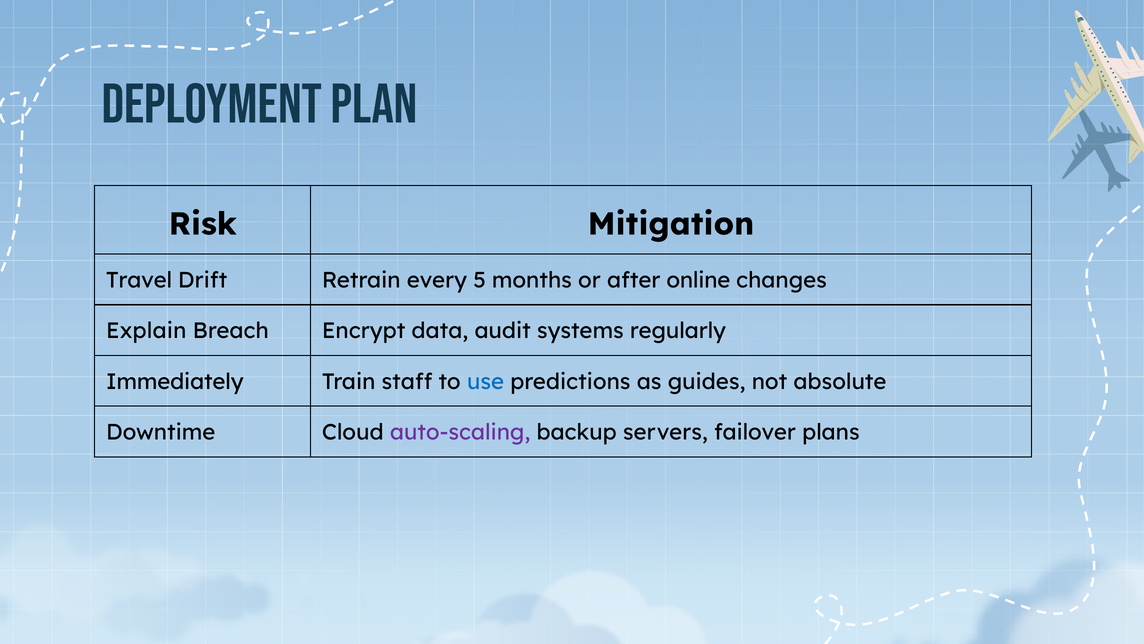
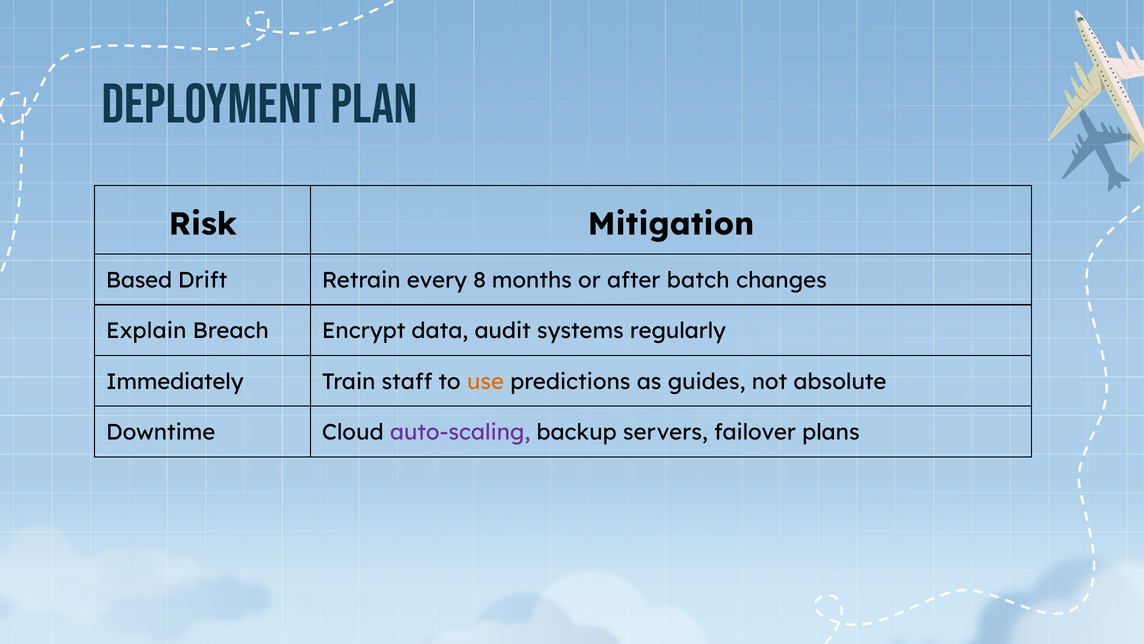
Travel: Travel -> Based (139, 280)
5: 5 -> 8 (480, 280)
online: online -> batch (698, 280)
use colour: blue -> orange (486, 382)
